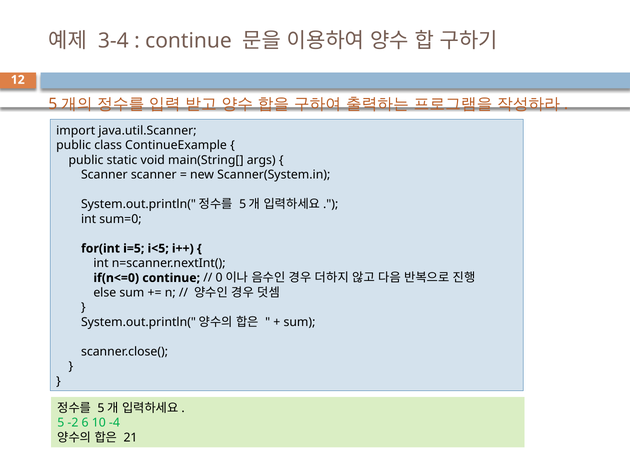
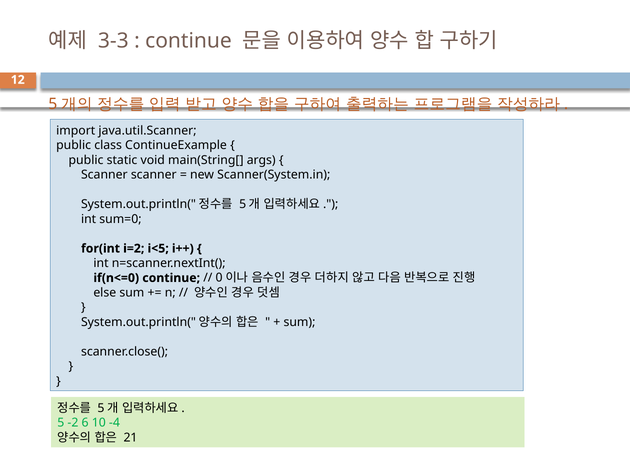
3-4: 3-4 -> 3-3 (113, 41)
i=5: i=5 -> i=2 (134, 248)
